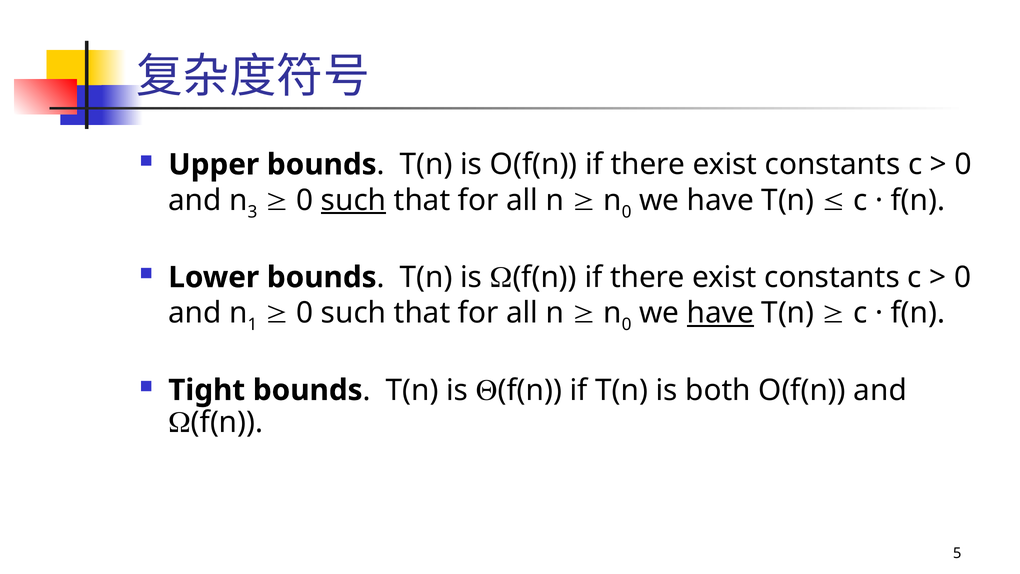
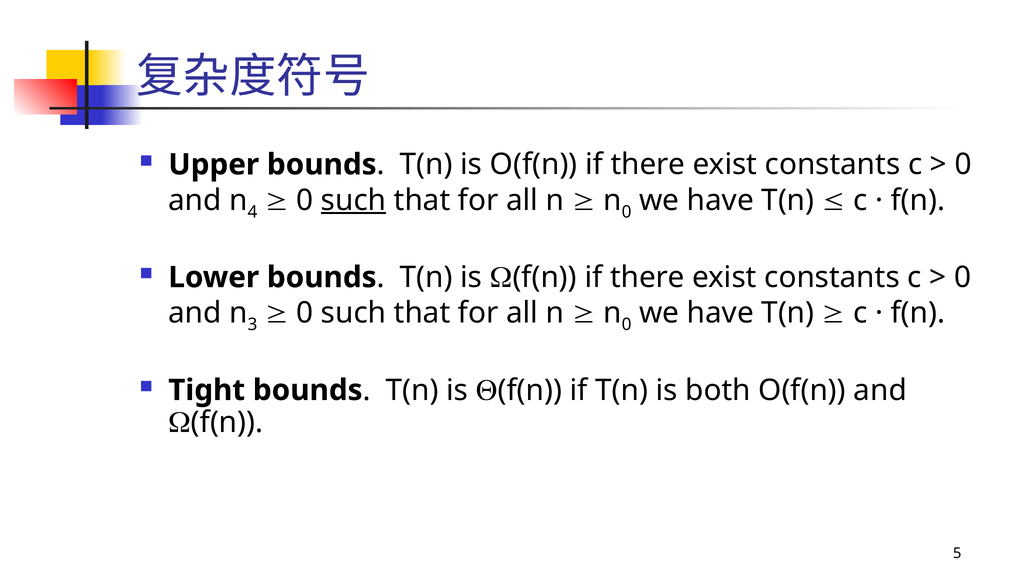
3: 3 -> 4 (252, 212)
1: 1 -> 3 (252, 324)
have underline: present -> none (720, 313)
